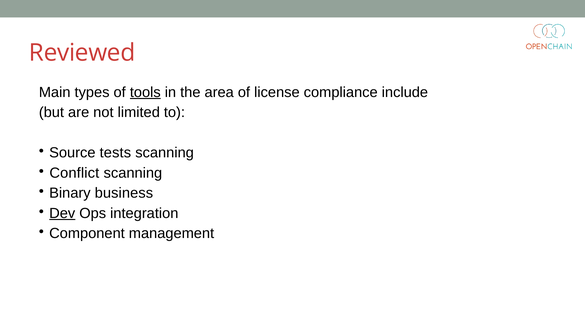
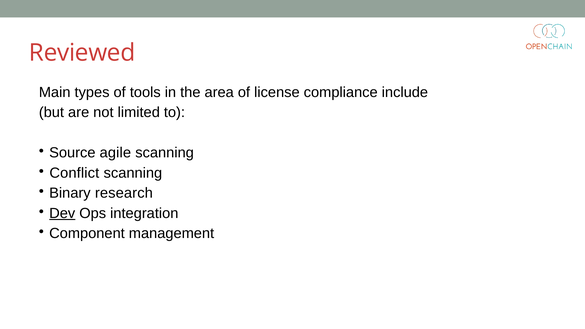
tools underline: present -> none (145, 92)
tests: tests -> agile (115, 153)
business: business -> research (124, 193)
